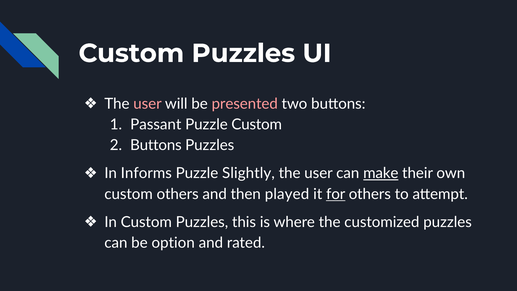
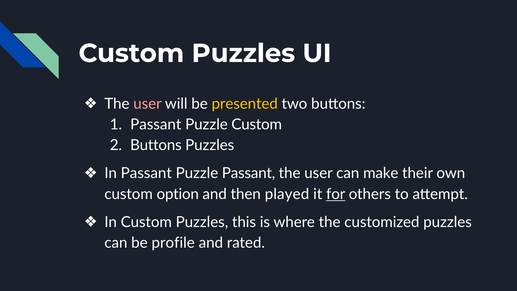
presented colour: pink -> yellow (245, 104)
In Informs: Informs -> Passant (146, 173)
Puzzle Slightly: Slightly -> Passant (249, 173)
make underline: present -> none (381, 173)
custom others: others -> option (178, 194)
option: option -> profile (173, 243)
